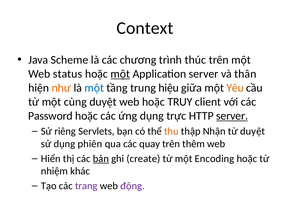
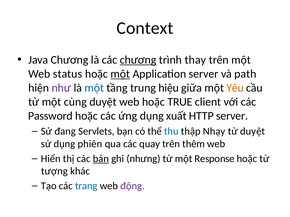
Java Scheme: Scheme -> Chương (70, 60)
chương underline: none -> present (138, 60)
thúc: thúc -> thay (195, 60)
thân: thân -> path (245, 74)
như colour: orange -> purple (61, 88)
TRUY: TRUY -> TRUE (180, 102)
trực: trực -> xuất (176, 116)
server underline: present -> none (232, 116)
riêng: riêng -> đang (65, 132)
thu colour: orange -> blue (171, 132)
Nhận: Nhận -> Nhạy (214, 132)
create: create -> nhưng (143, 159)
Encoding: Encoding -> Response (215, 159)
nhiệm: nhiệm -> tượng (54, 172)
trang colour: purple -> blue (86, 186)
